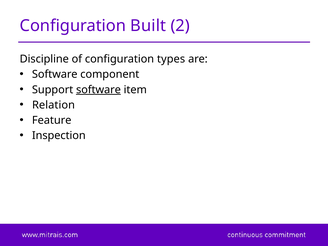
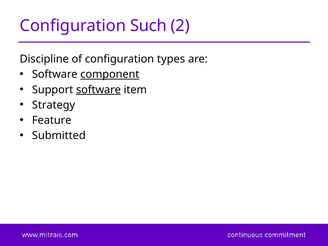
Built: Built -> Such (148, 26)
component underline: none -> present (110, 74)
Relation: Relation -> Strategy (54, 105)
Inspection: Inspection -> Submitted (59, 136)
